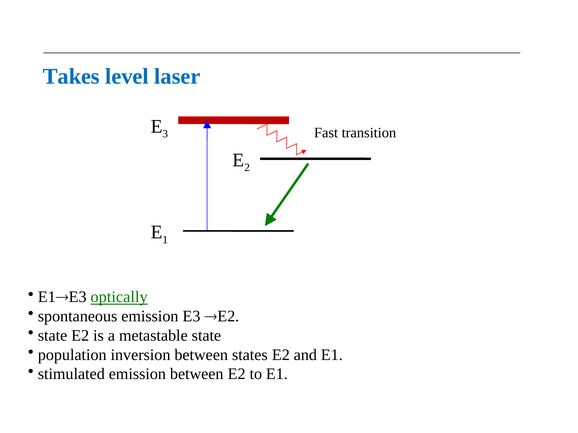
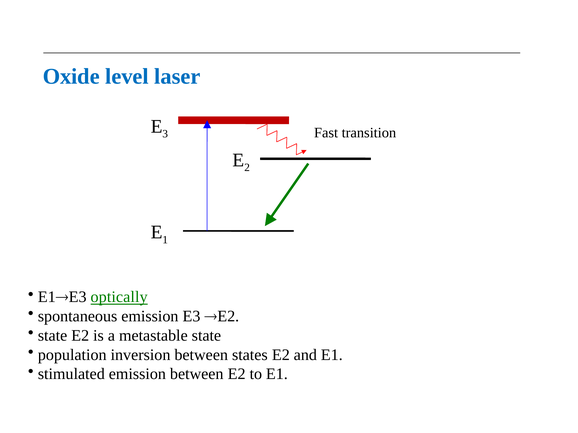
Takes: Takes -> Oxide (71, 76)
